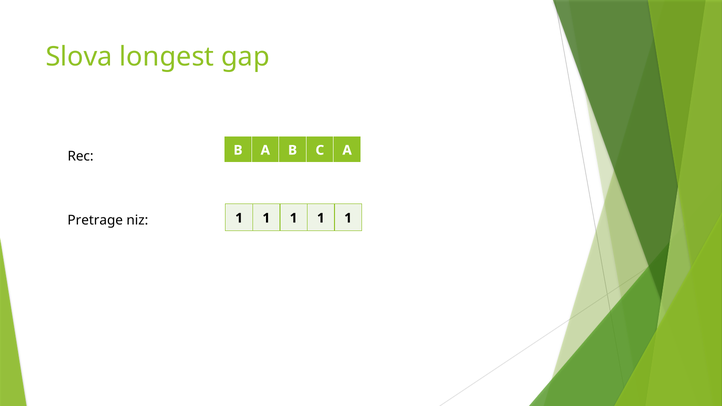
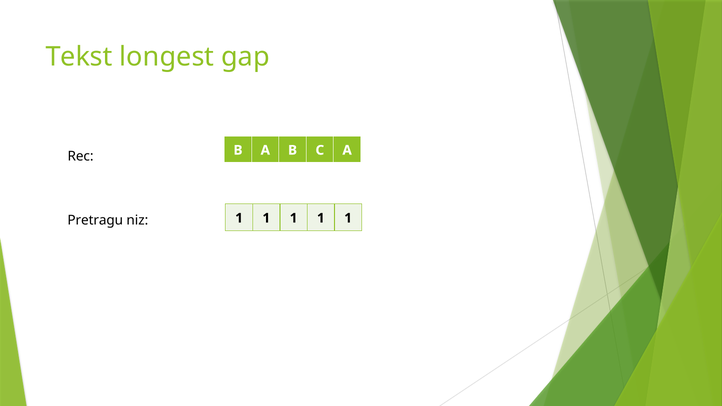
Slova: Slova -> Tekst (79, 57)
Pretrage: Pretrage -> Pretragu (95, 220)
